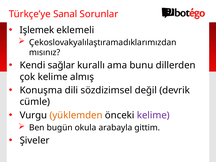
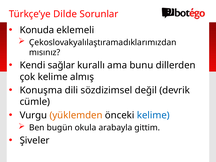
Sanal: Sanal -> Dilde (65, 14)
Işlemek: Işlemek -> Konuda (37, 30)
kelime colour: purple -> blue (153, 115)
